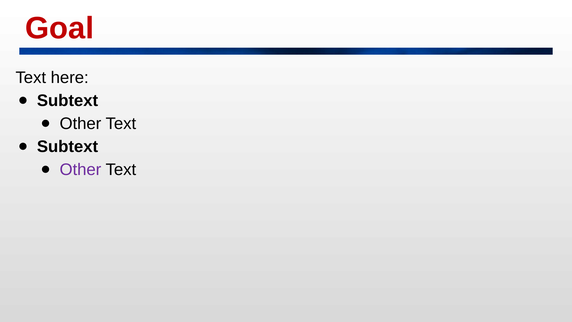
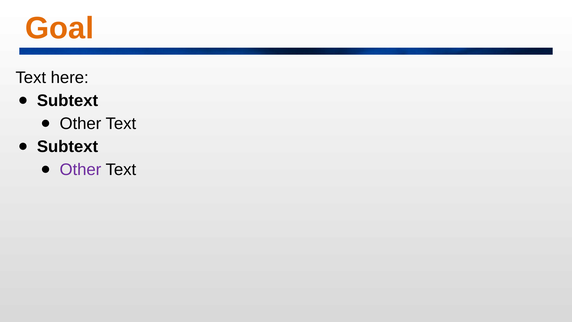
Goal colour: red -> orange (60, 28)
